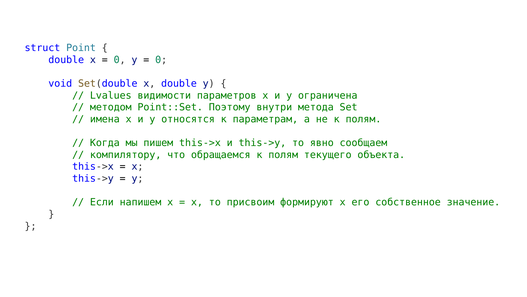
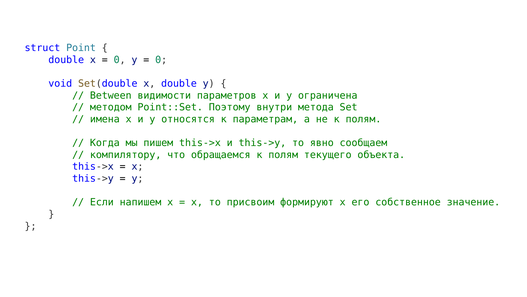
Lvalues: Lvalues -> Between (111, 95)
